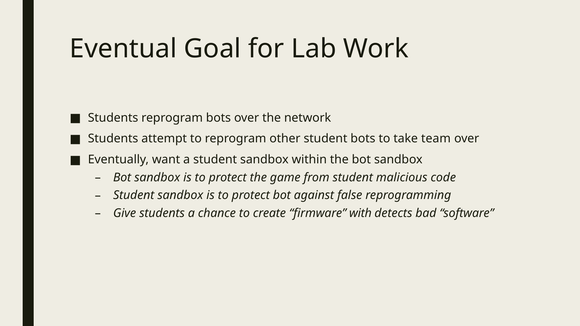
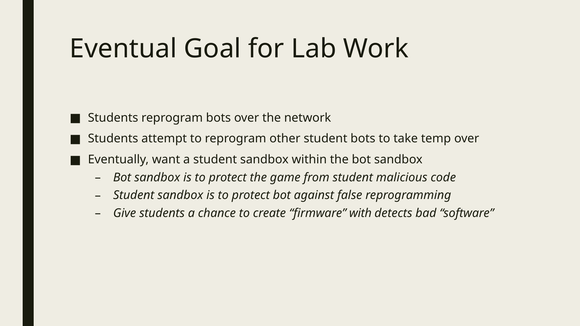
team: team -> temp (436, 139)
